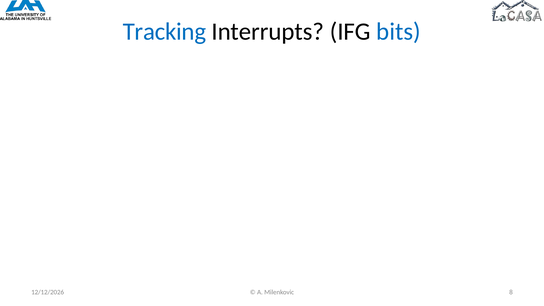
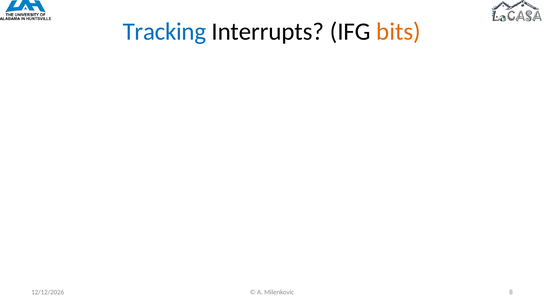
bits colour: blue -> orange (399, 32)
